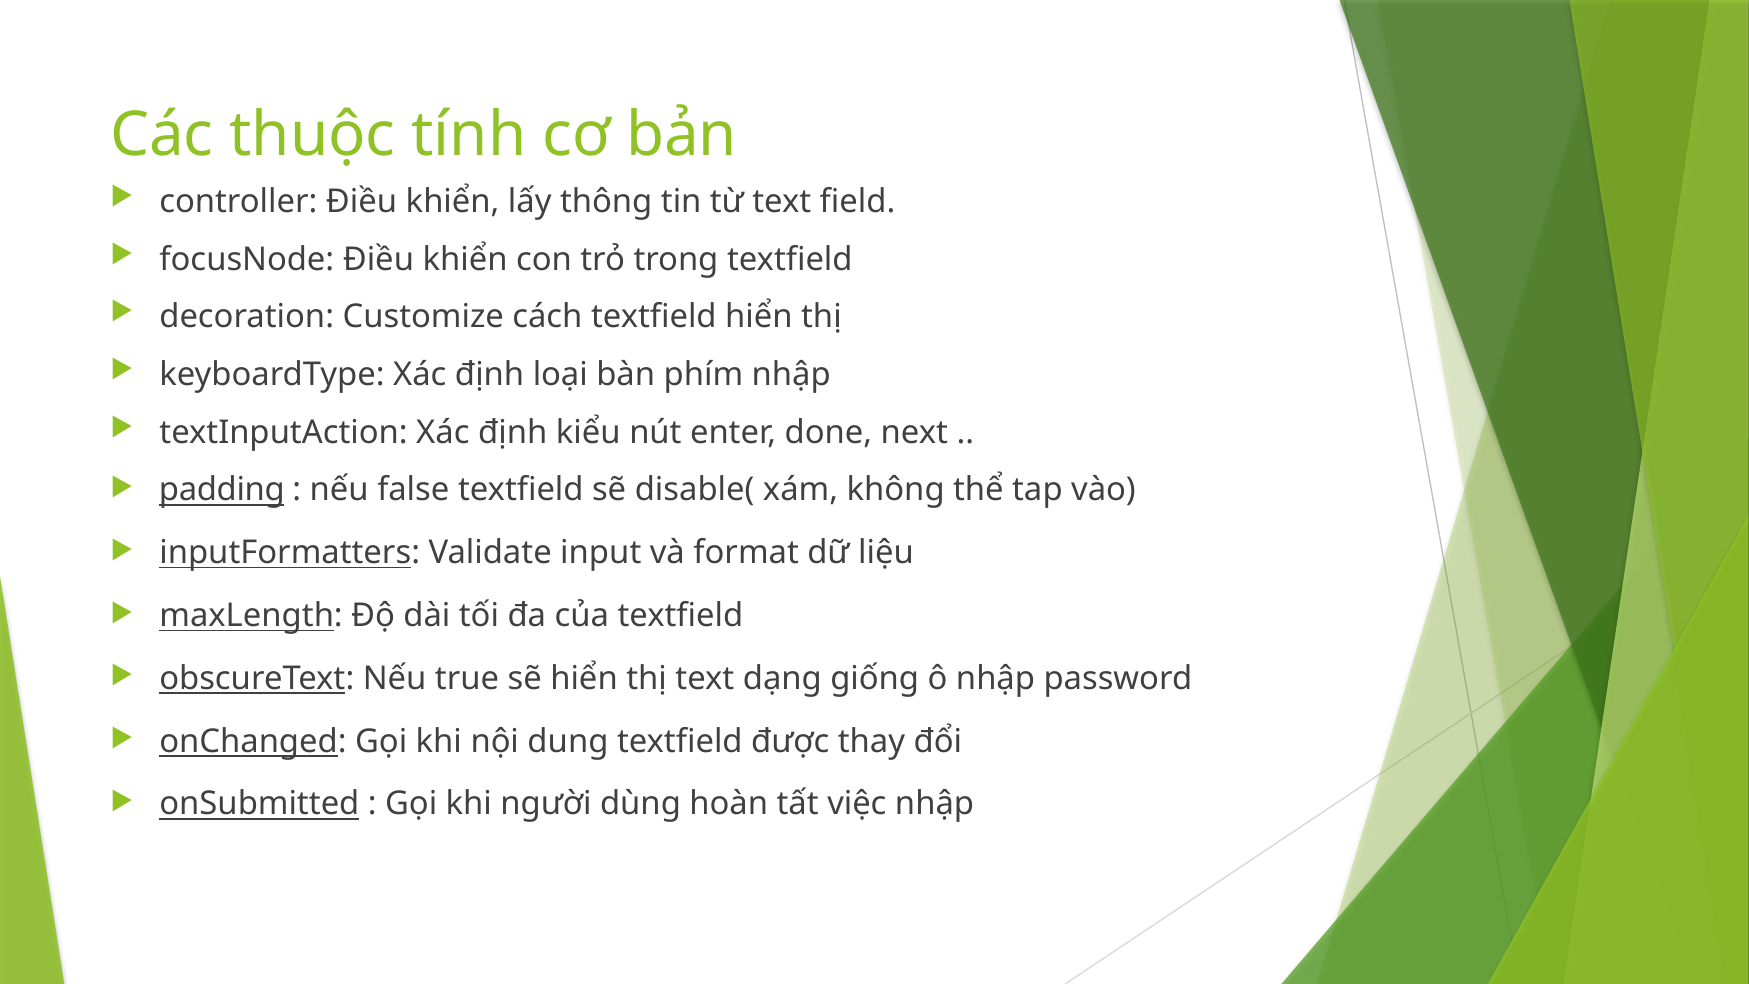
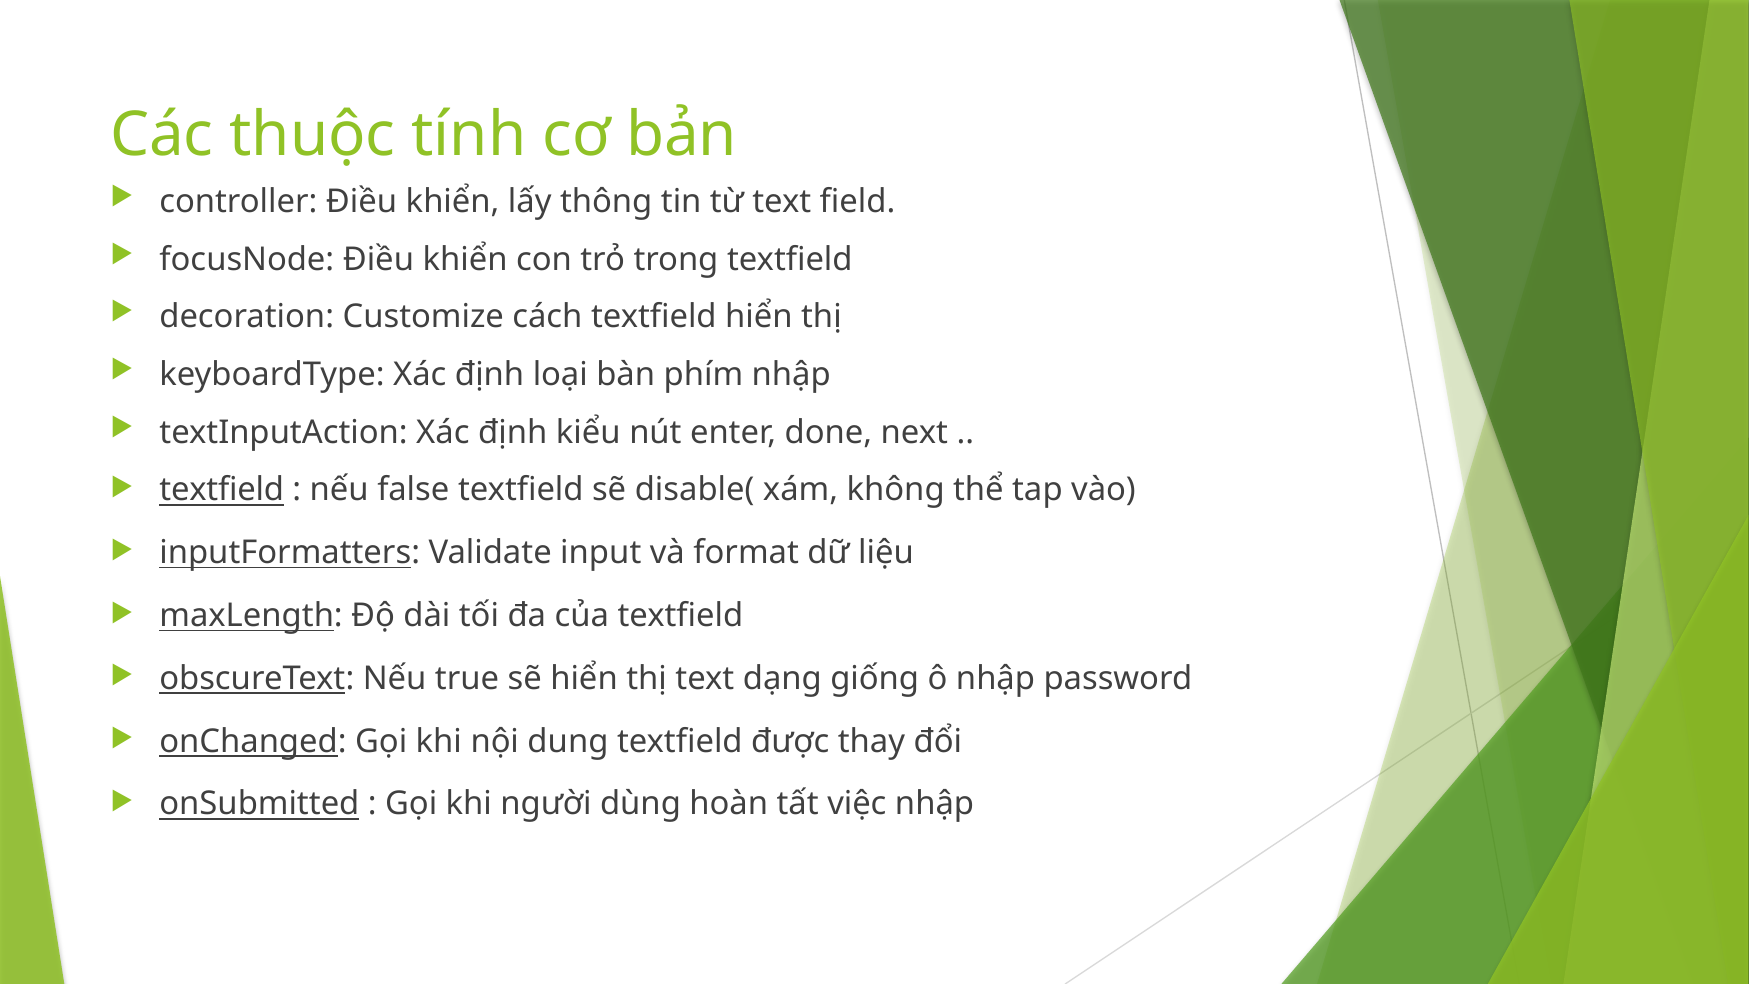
padding: padding -> textfield (222, 490)
